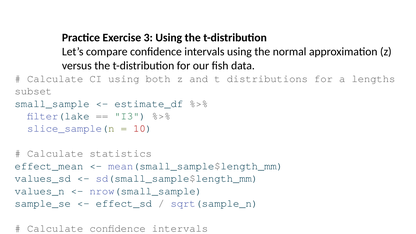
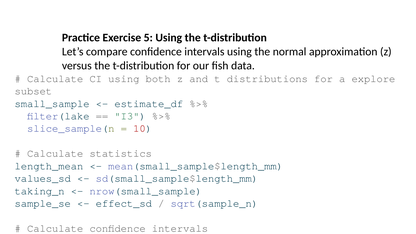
Exercise 3: 3 -> 5 (148, 38)
lengths: lengths -> explore (373, 79)
effect_mean: effect_mean -> length_mean (49, 166)
values_n: values_n -> taking_n (40, 191)
